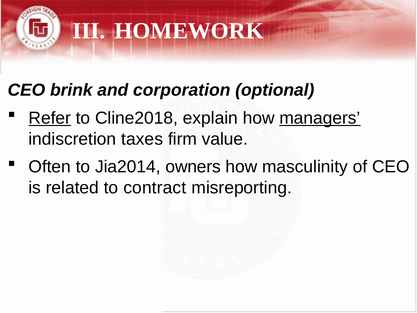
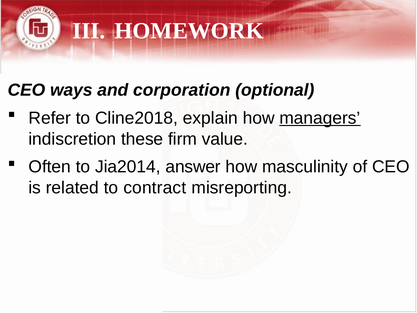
brink: brink -> ways (71, 90)
Refer underline: present -> none (50, 118)
taxes: taxes -> these (142, 139)
owners: owners -> answer (193, 167)
